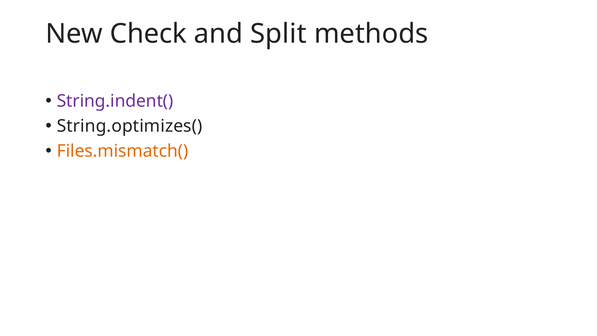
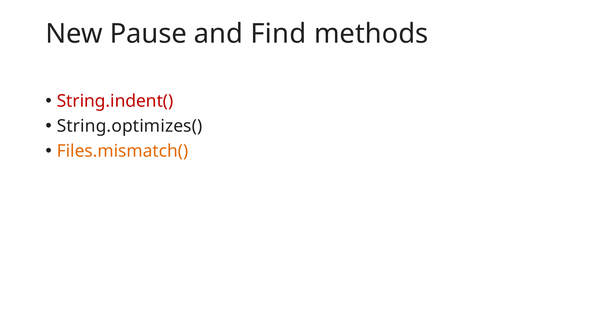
Check: Check -> Pause (148, 34)
Split: Split -> Find (278, 34)
String.indent( colour: purple -> red (115, 101)
